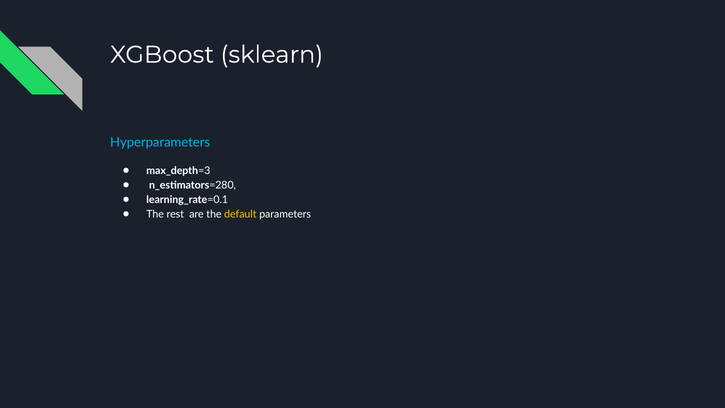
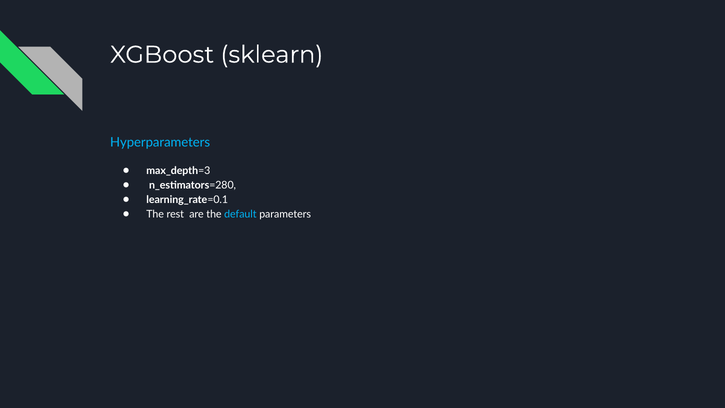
default colour: yellow -> light blue (240, 214)
